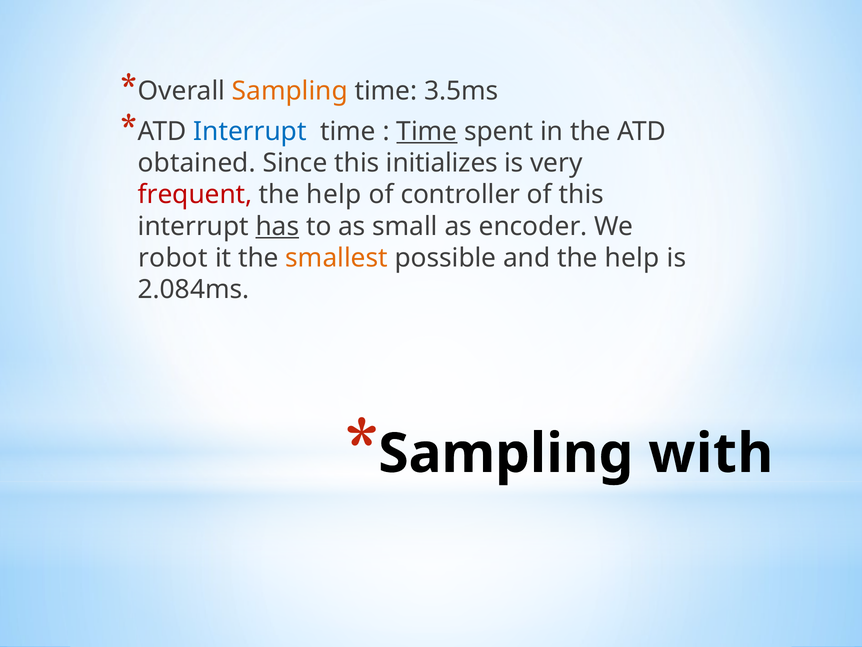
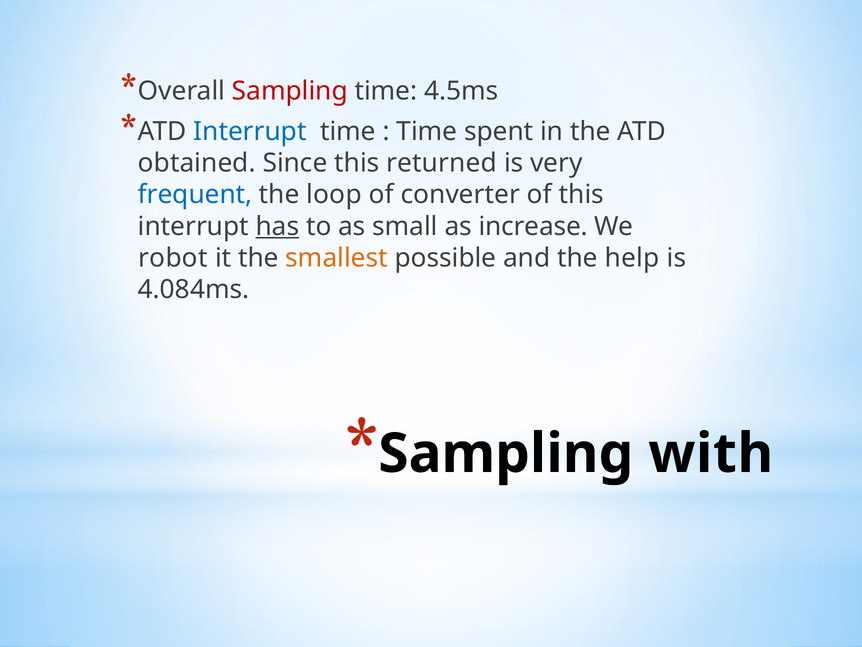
Sampling colour: orange -> red (290, 91)
3.5ms: 3.5ms -> 4.5ms (461, 91)
Time underline: present -> none (427, 131)
initializes: initializes -> returned (442, 163)
frequent colour: red -> blue (195, 195)
help: help -> loop (334, 195)
controller: controller -> converter (460, 195)
encoder: encoder -> increase (533, 226)
2.084ms: 2.084ms -> 4.084ms (194, 289)
